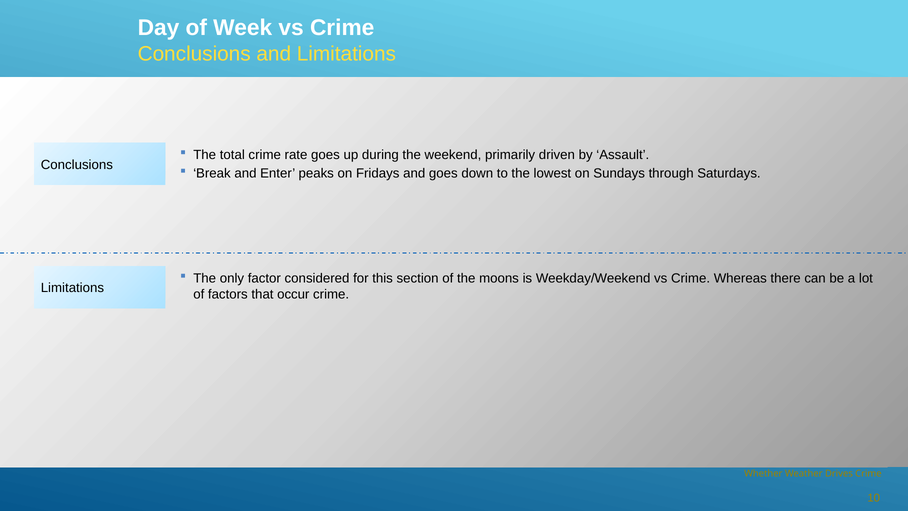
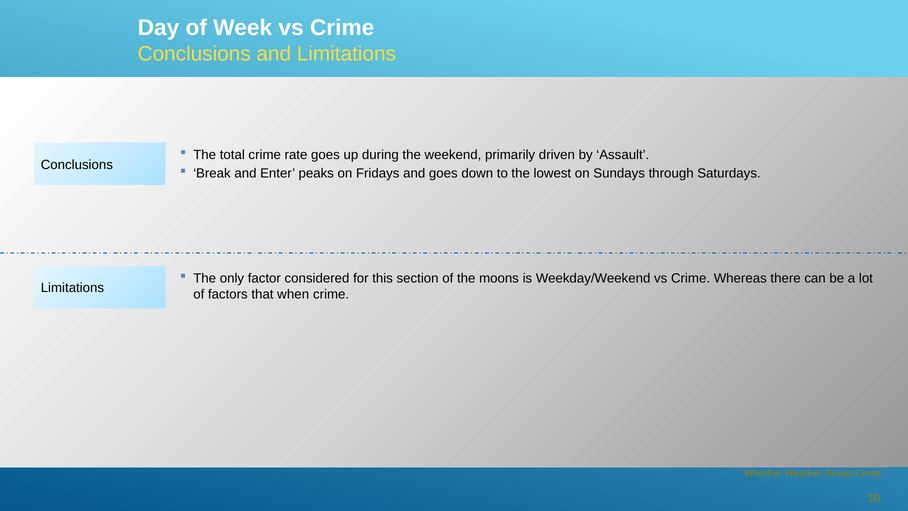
occur: occur -> when (293, 294)
